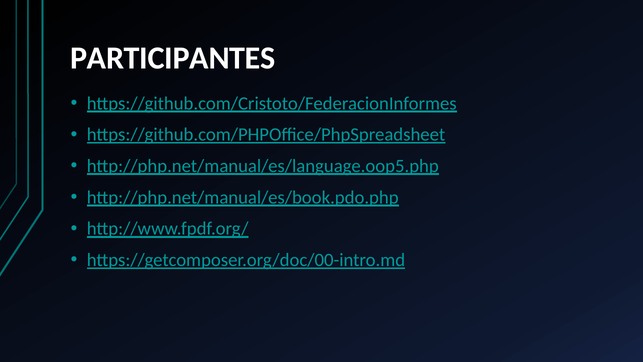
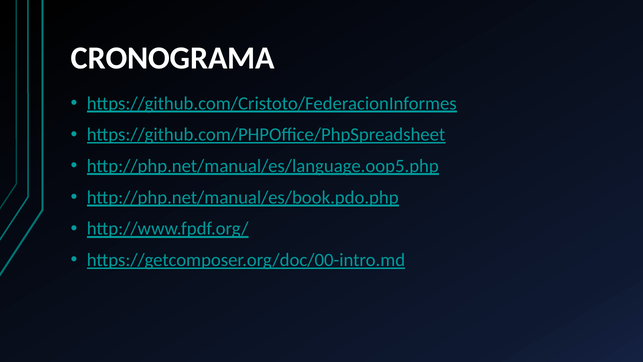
PARTICIPANTES: PARTICIPANTES -> CRONOGRAMA (173, 58)
